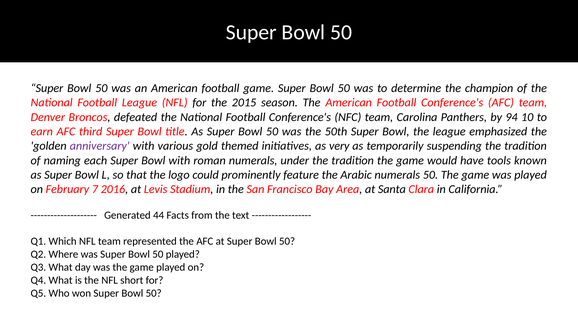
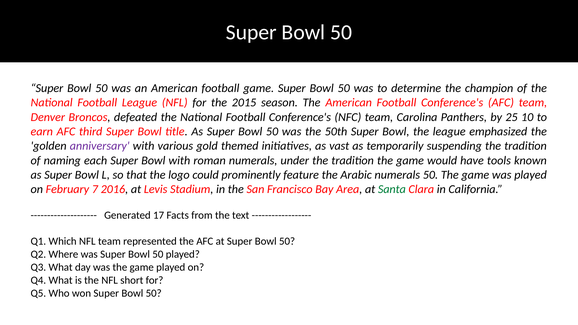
94: 94 -> 25 (512, 117)
very: very -> vast (339, 146)
Santa colour: black -> green (392, 189)
44: 44 -> 17 (159, 215)
